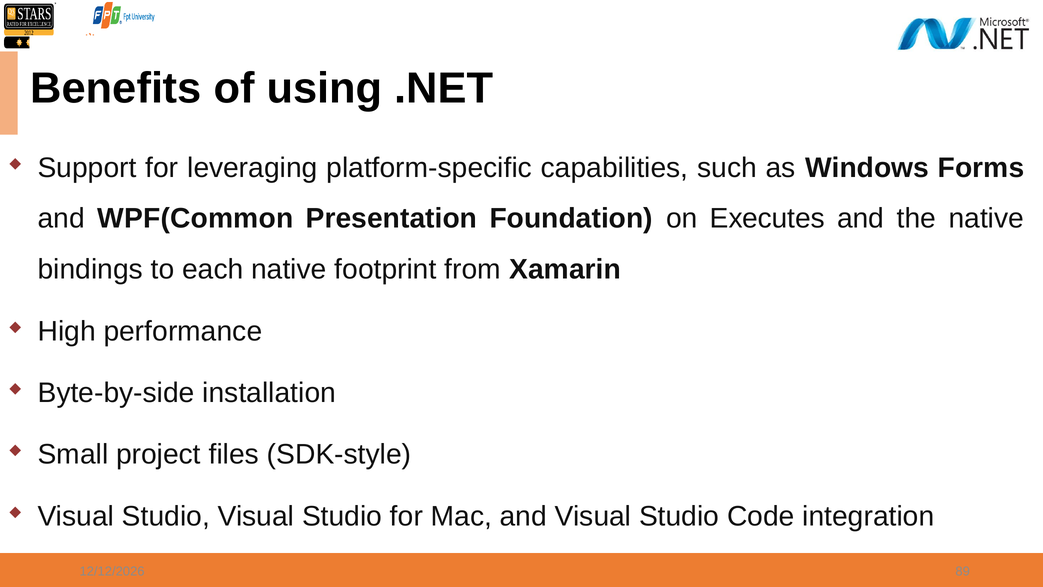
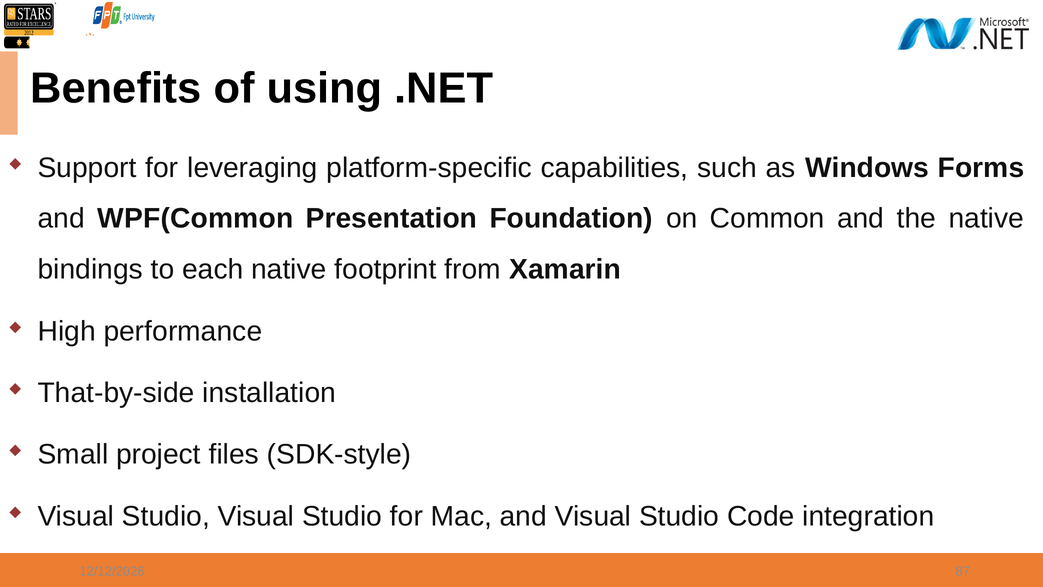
Executes: Executes -> Common (767, 219)
Byte-by-side: Byte-by-side -> That-by-side (116, 393)
89: 89 -> 87 (963, 571)
